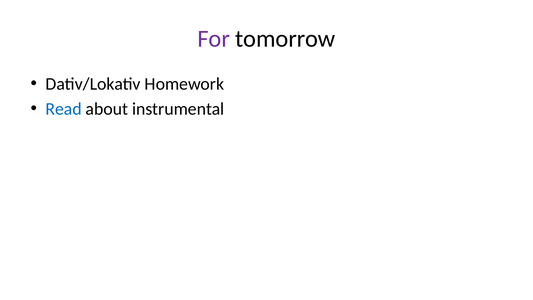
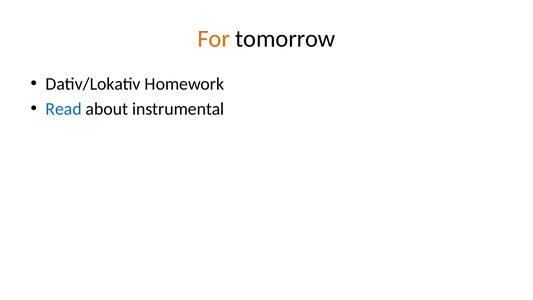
For colour: purple -> orange (214, 39)
